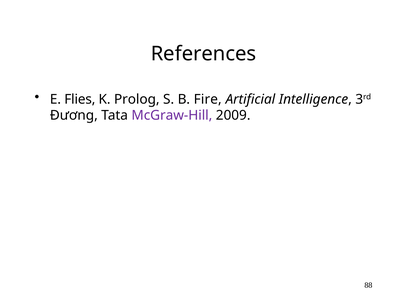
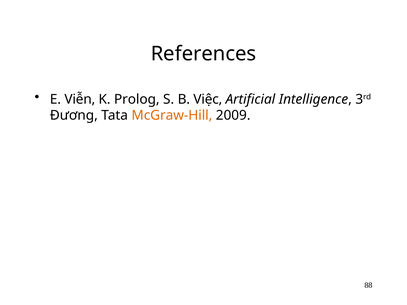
Flies: Flies -> Viễn (80, 99)
Fire: Fire -> Việc (208, 99)
McGraw-Hill colour: purple -> orange (172, 116)
